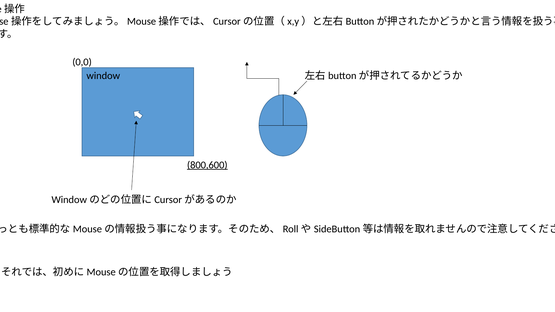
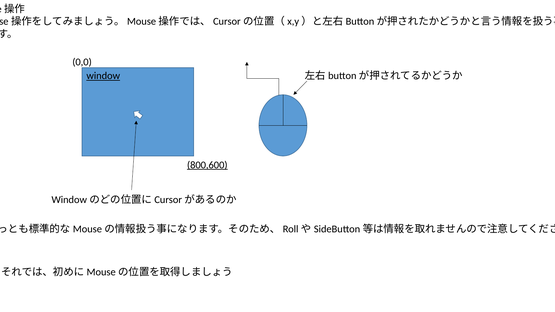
window underline: none -> present (103, 76)
